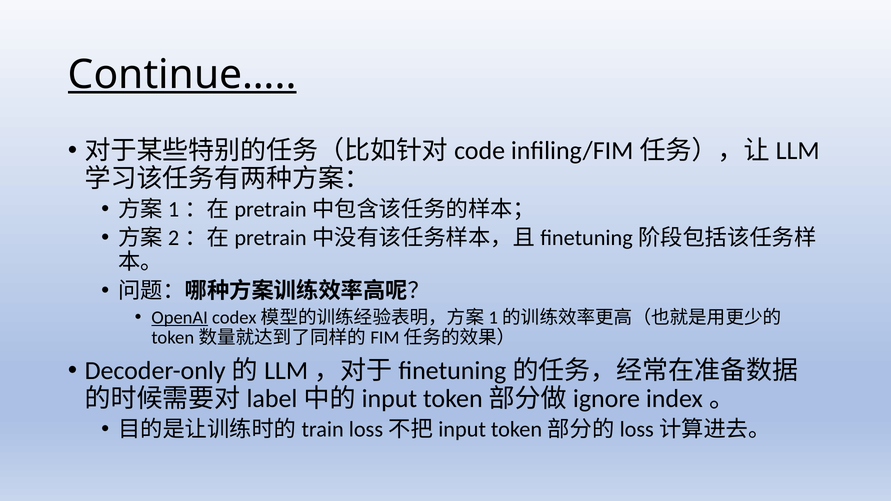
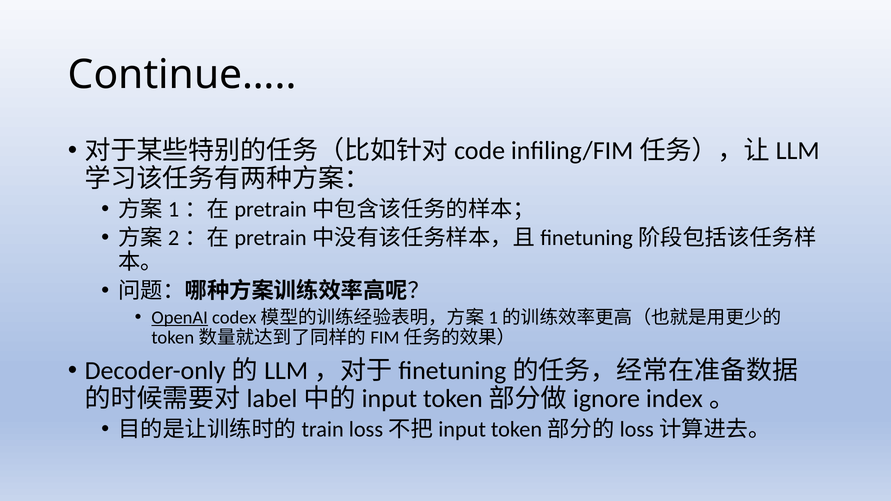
Continue… underline: present -> none (182, 75)
